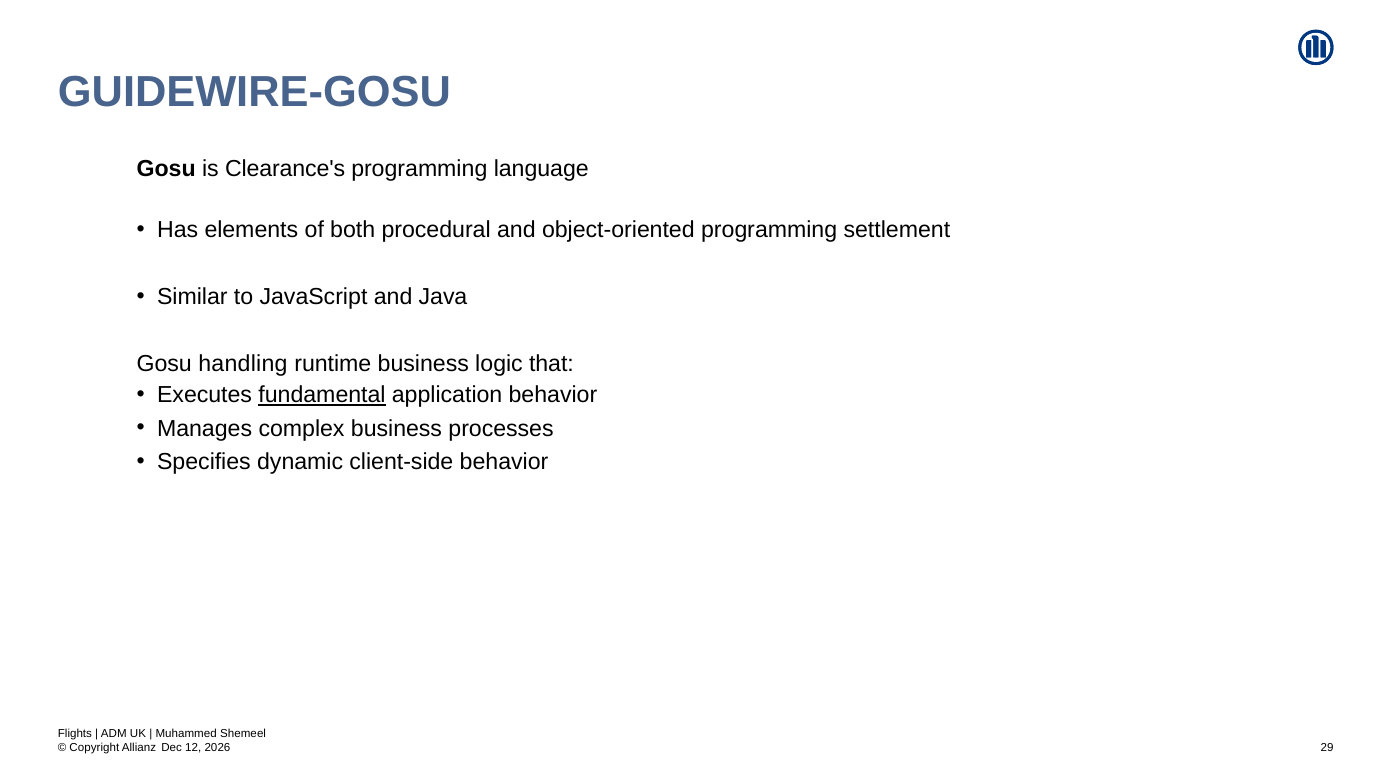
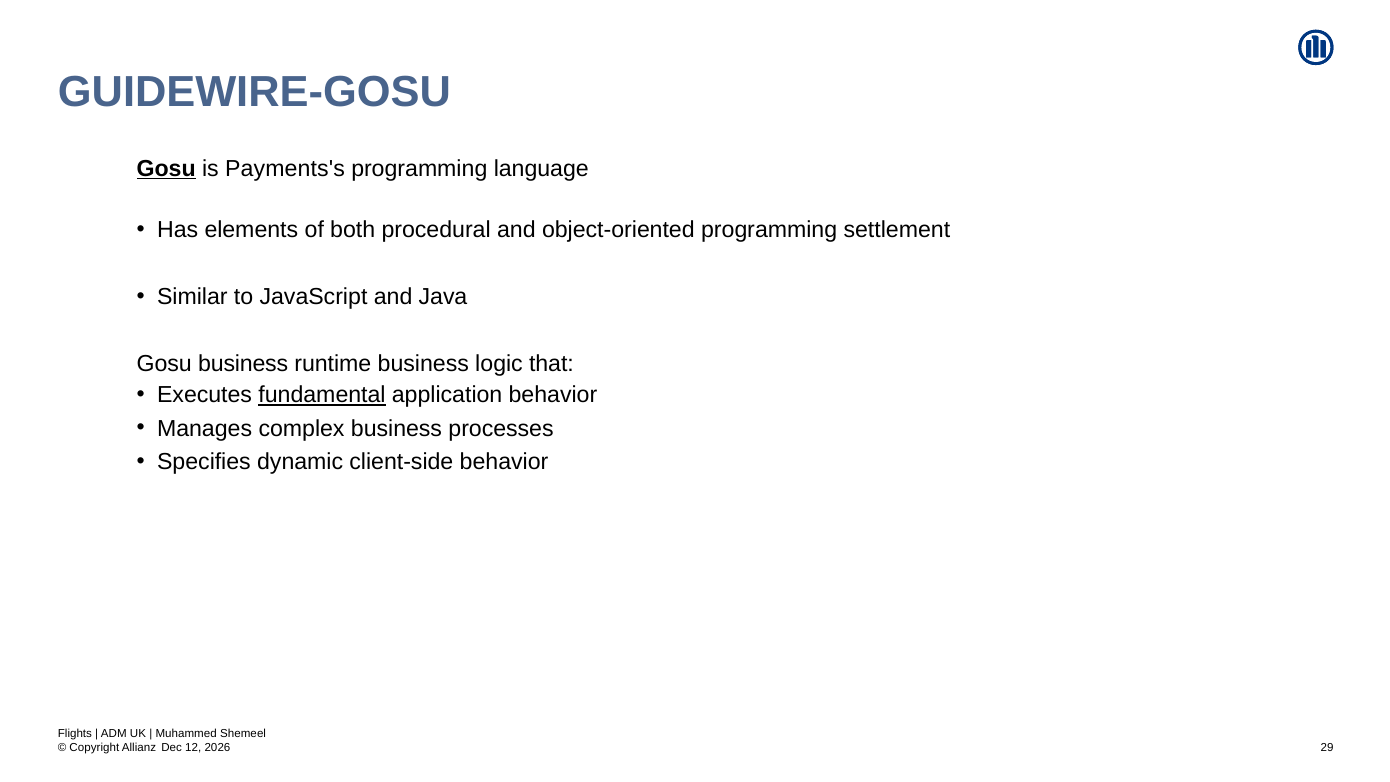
Gosu underline: none -> present (166, 169)
Clearance's: Clearance's -> Payments's (285, 169)
Gosu handling: handling -> business (243, 364)
